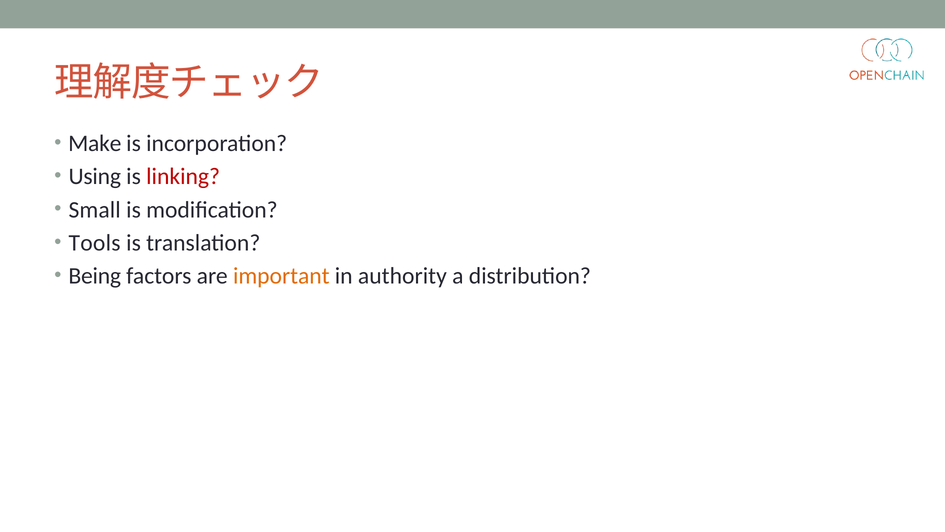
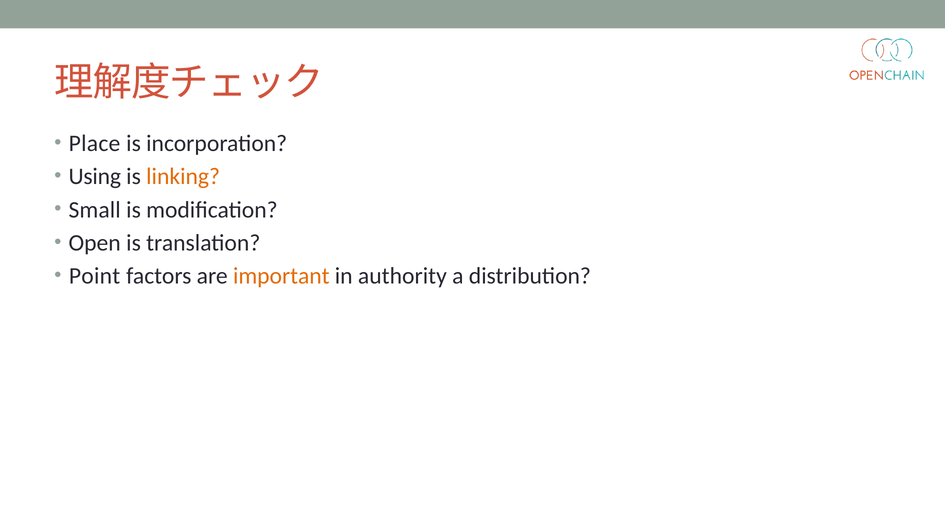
Make: Make -> Place (95, 143)
linking colour: red -> orange (183, 176)
Tools: Tools -> Open (95, 243)
Being: Being -> Point (95, 276)
